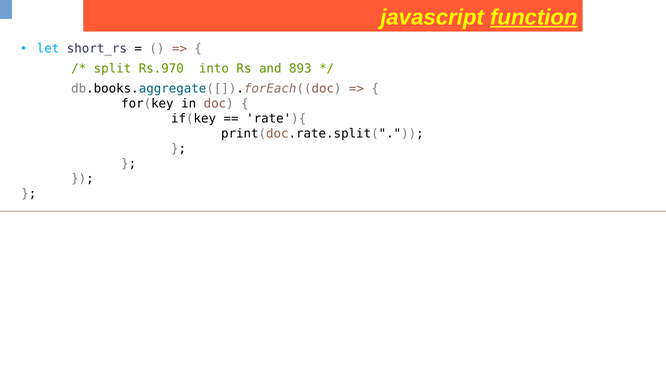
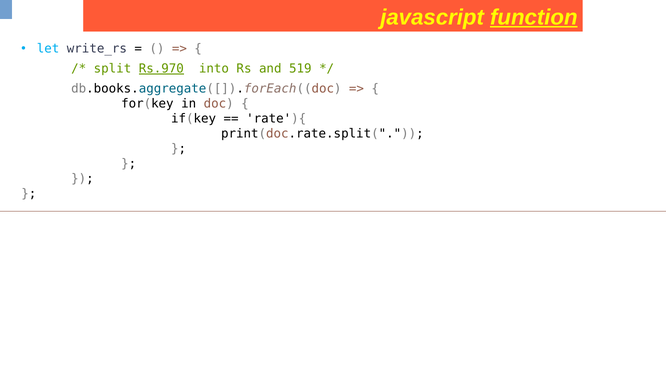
short_rs: short_rs -> write_rs (97, 49)
Rs.970 underline: none -> present (161, 69)
893: 893 -> 519 (300, 69)
